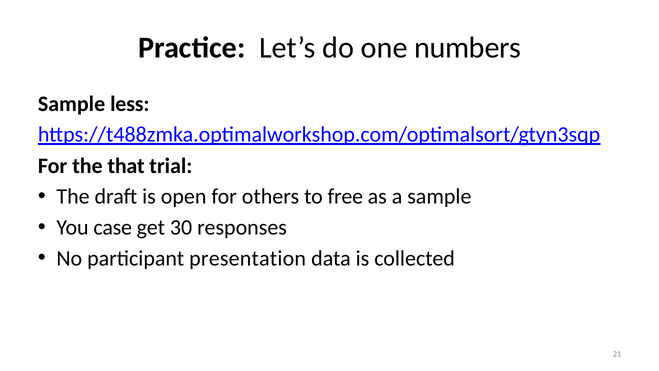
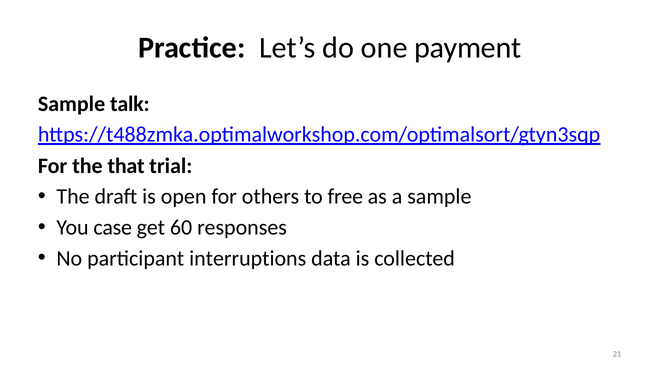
numbers: numbers -> payment (468, 48)
less: less -> talk (130, 104)
30: 30 -> 60 (181, 227)
presentation: presentation -> interruptions (248, 258)
